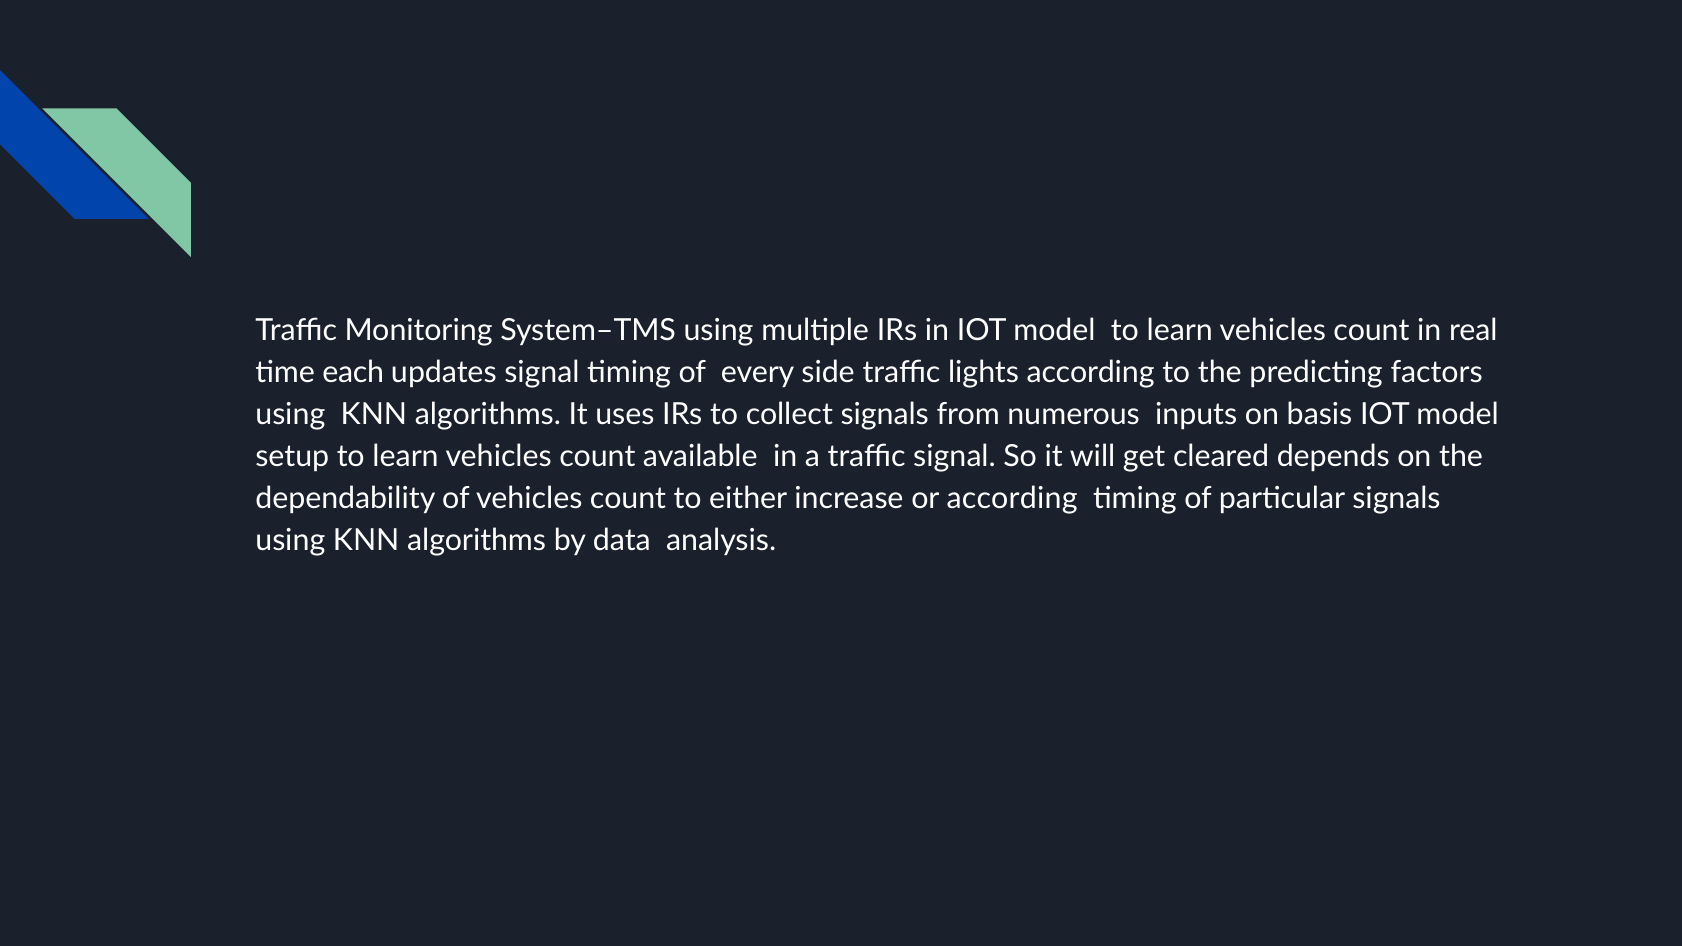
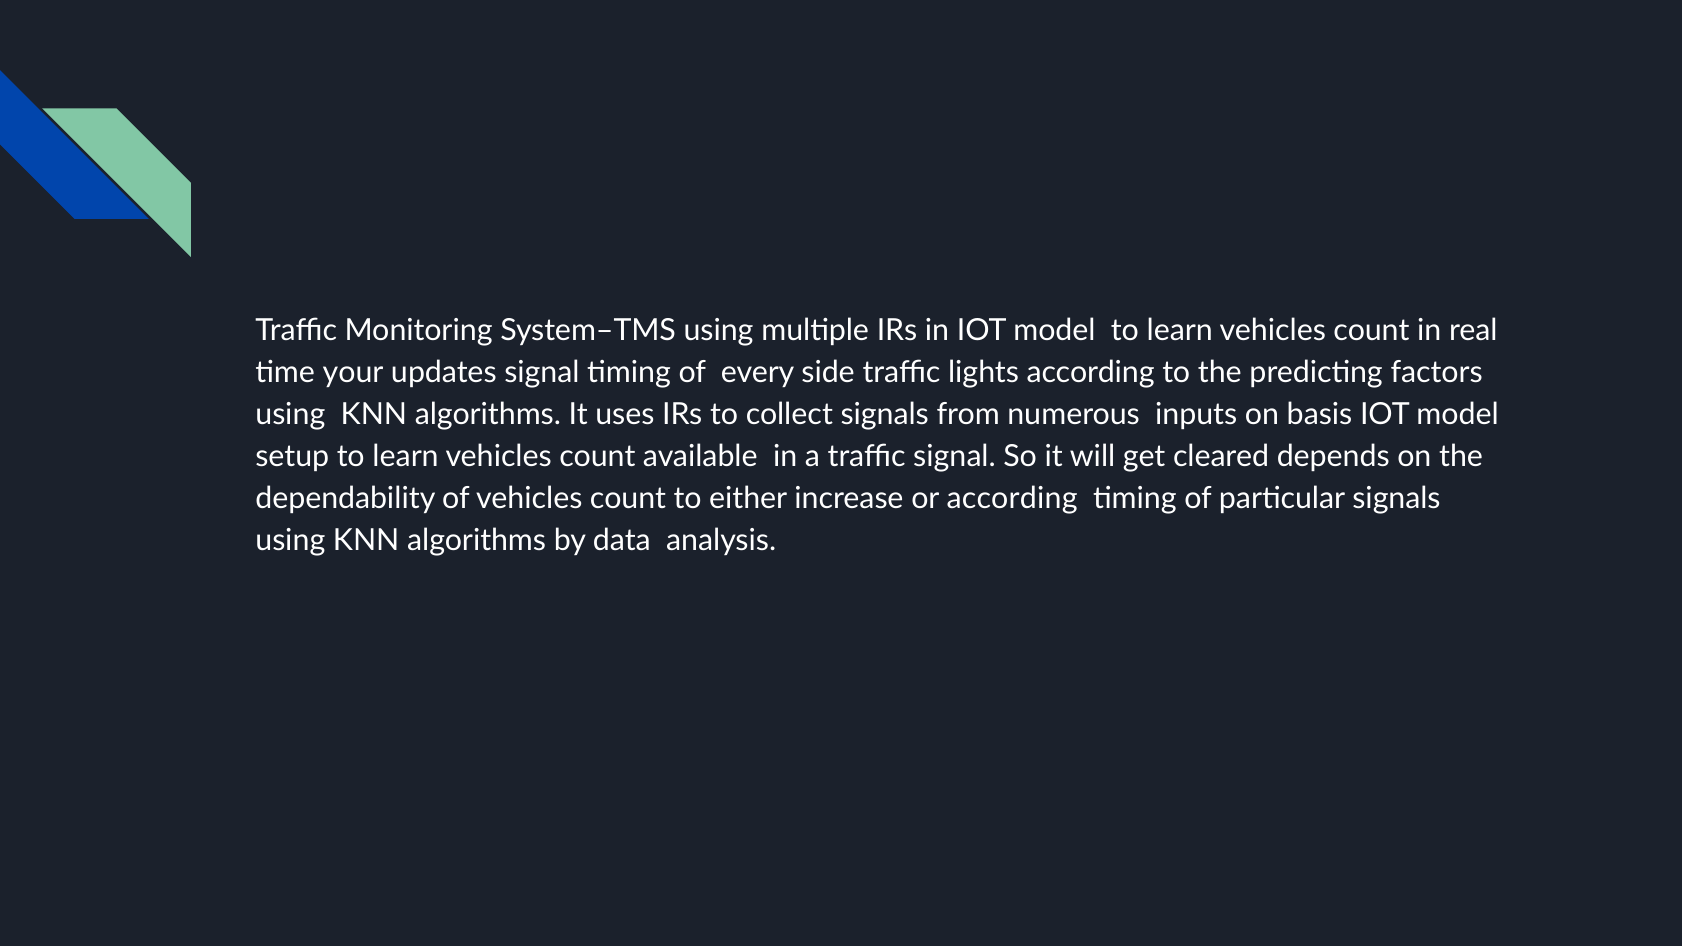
each: each -> your (353, 373)
